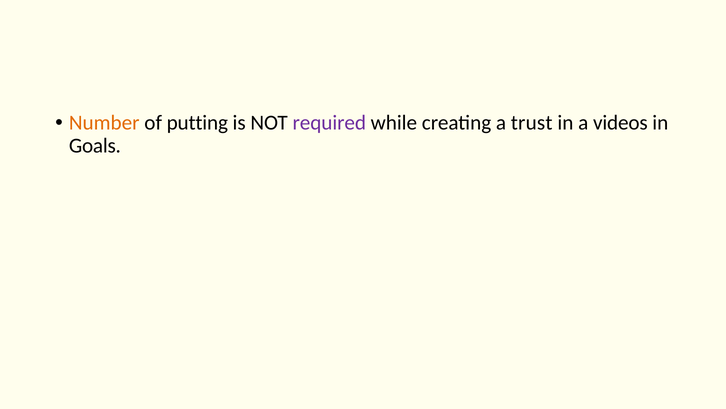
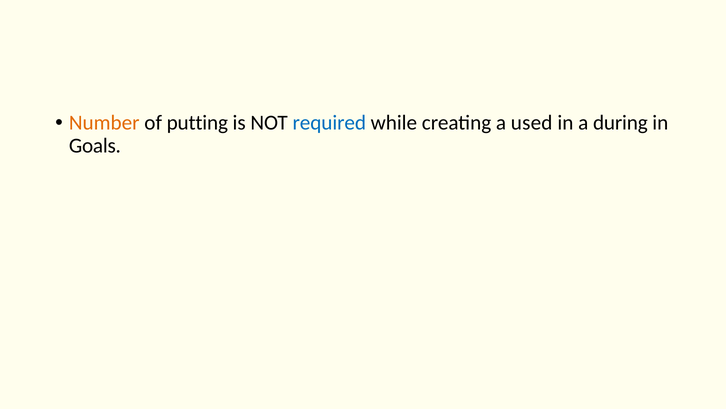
required colour: purple -> blue (329, 123)
trust: trust -> used (532, 123)
videos: videos -> during (620, 123)
